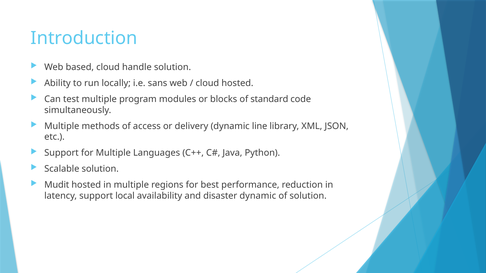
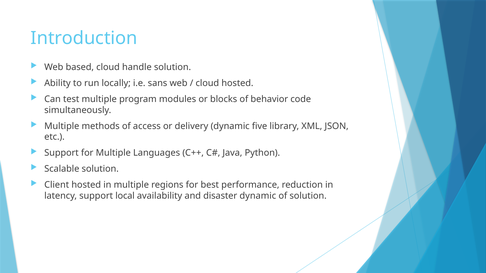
standard: standard -> behavior (269, 99)
line: line -> five (260, 126)
Mudit: Mudit -> Client (57, 185)
